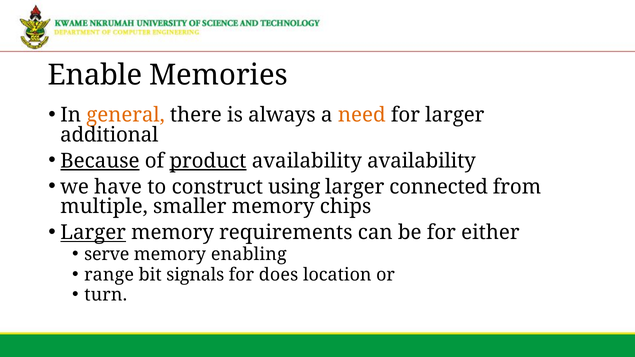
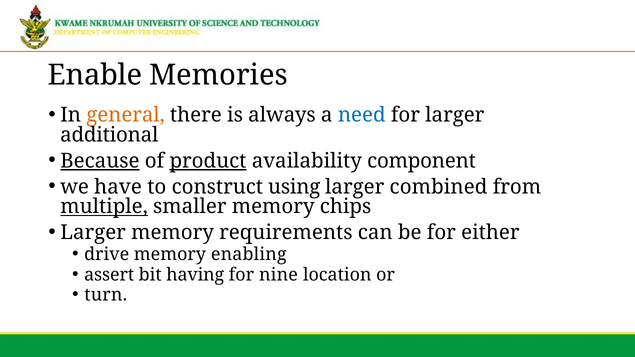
need colour: orange -> blue (362, 115)
availability availability: availability -> component (422, 161)
connected: connected -> combined (439, 187)
multiple underline: none -> present (104, 207)
Larger underline: present -> none (93, 233)
serve: serve -> drive (107, 254)
range: range -> assert (109, 275)
signals: signals -> having (195, 275)
does: does -> nine (278, 275)
